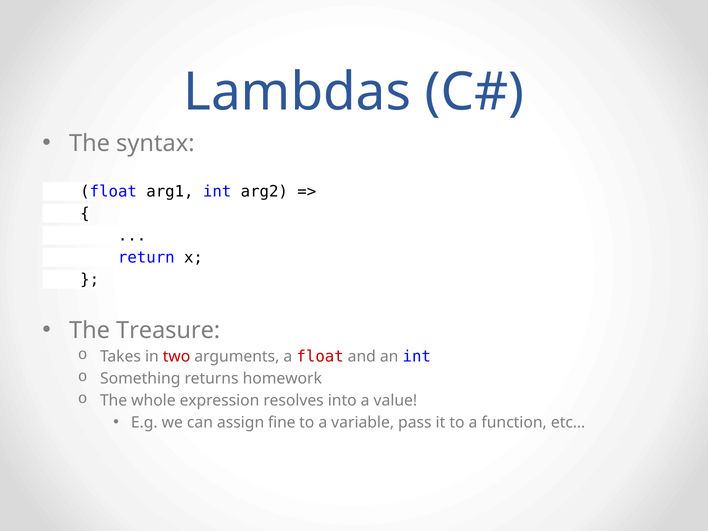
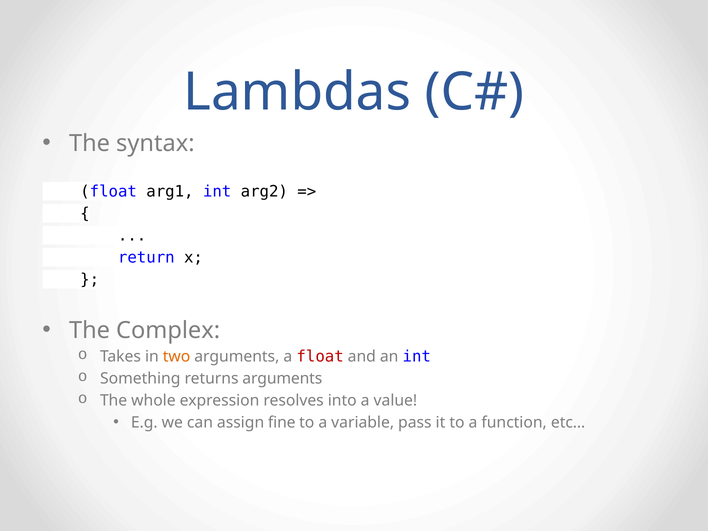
Treasure: Treasure -> Complex (168, 330)
two colour: red -> orange (177, 356)
returns homework: homework -> arguments (282, 378)
